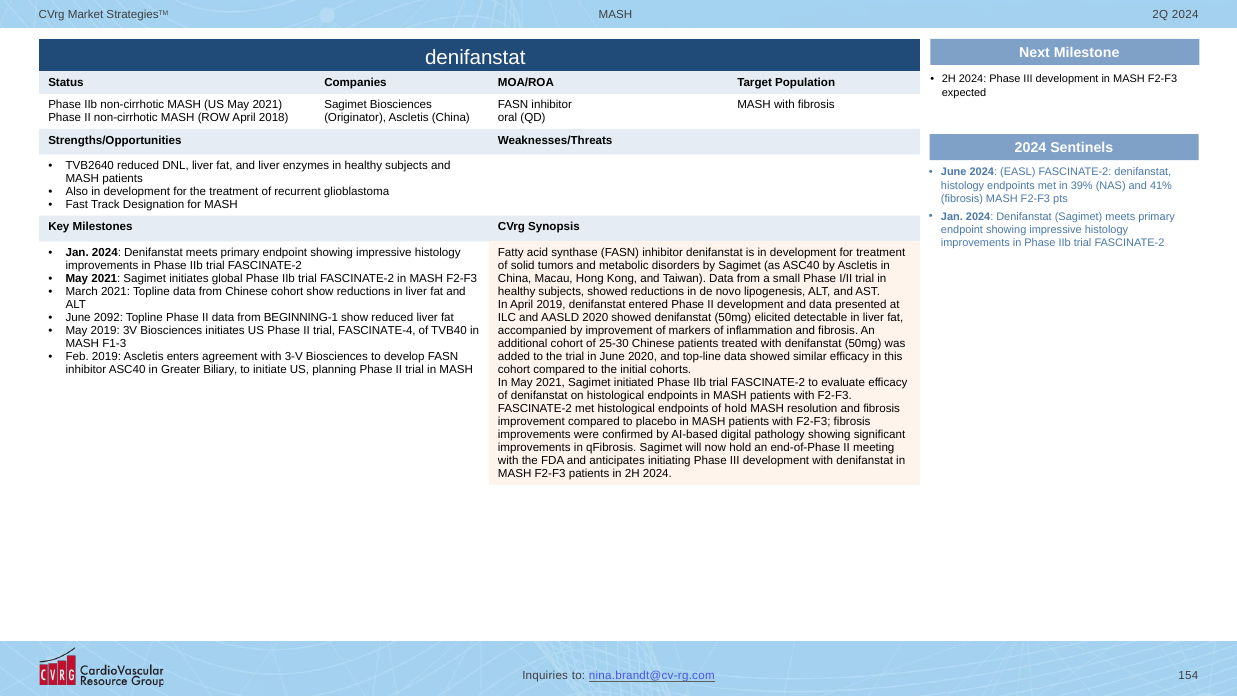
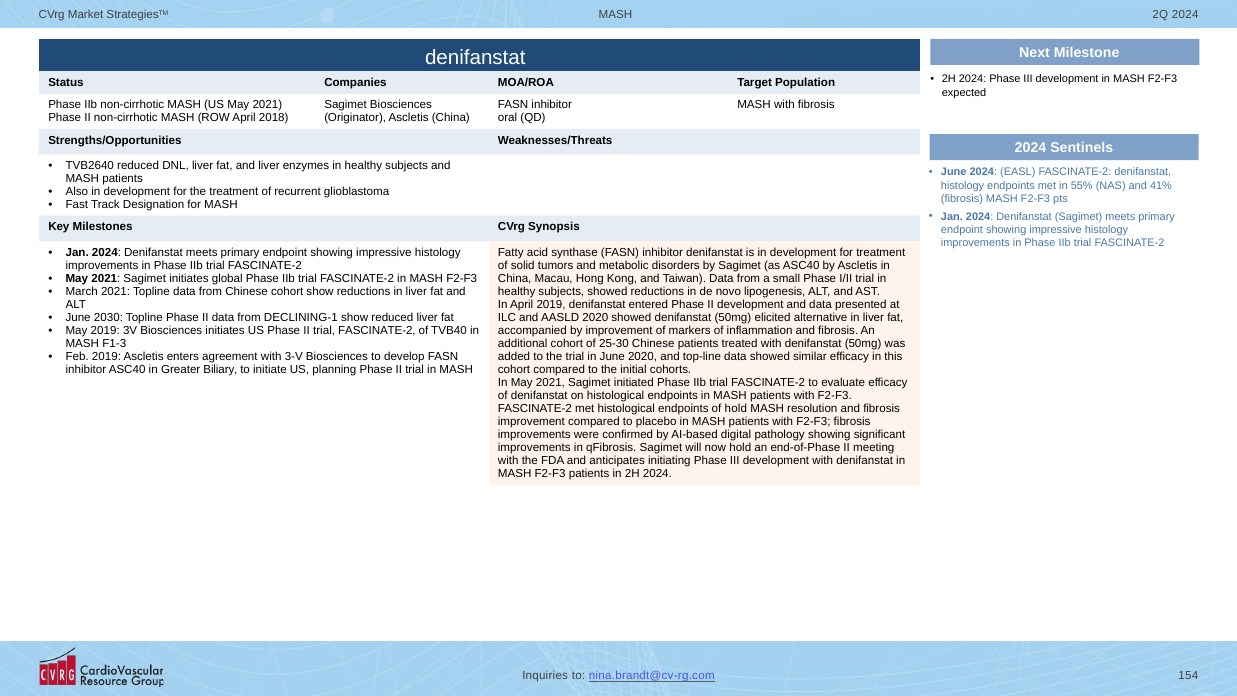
39%: 39% -> 55% (1082, 185)
2092: 2092 -> 2030 (108, 318)
BEGINNING-1: BEGINNING-1 -> DECLINING-1 (301, 318)
detectable: detectable -> alternative (821, 318)
II trial FASCINATE-4: FASCINATE-4 -> FASCINATE-2 (377, 331)
